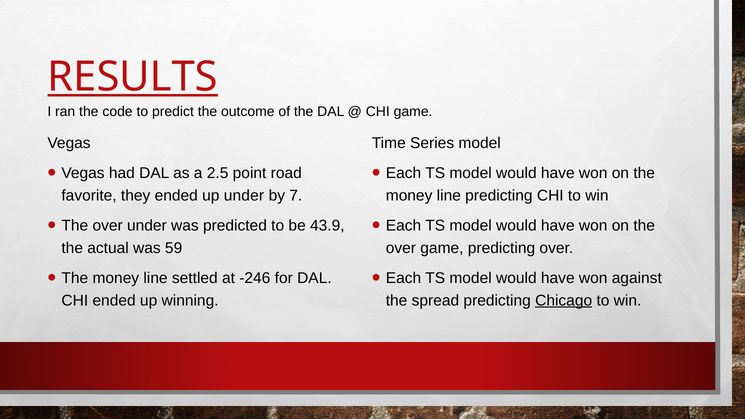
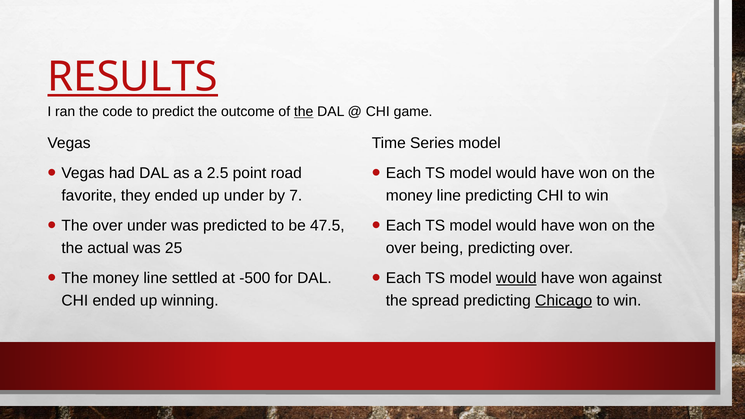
the underline: none -> present (304, 112)
43.9: 43.9 -> 47.5 (327, 226)
59: 59 -> 25 (174, 248)
over game: game -> being (442, 248)
-246: -246 -> -500 (255, 278)
would underline: none -> present (516, 278)
